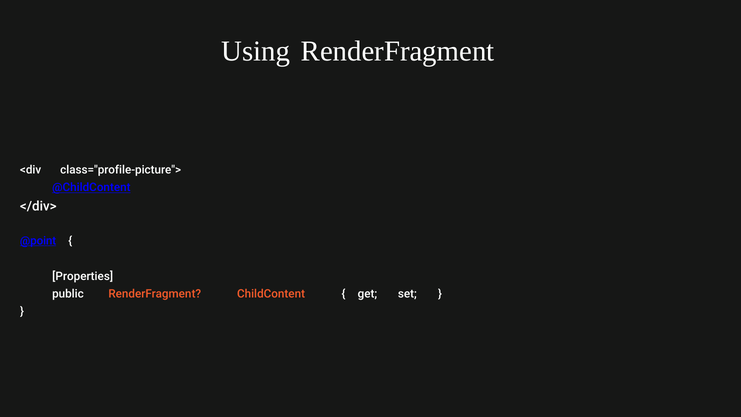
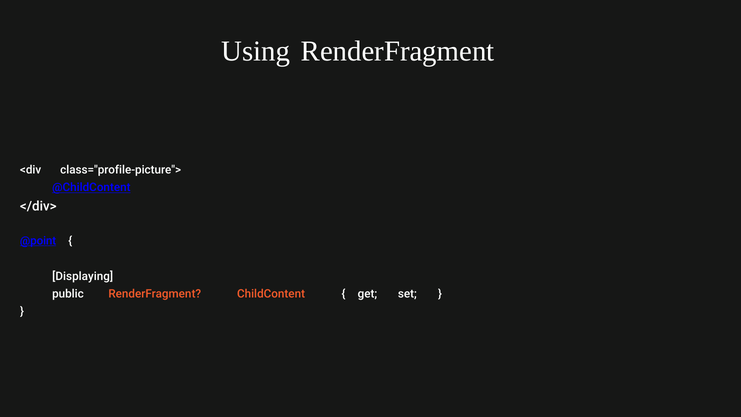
Properties: Properties -> Displaying (83, 276)
